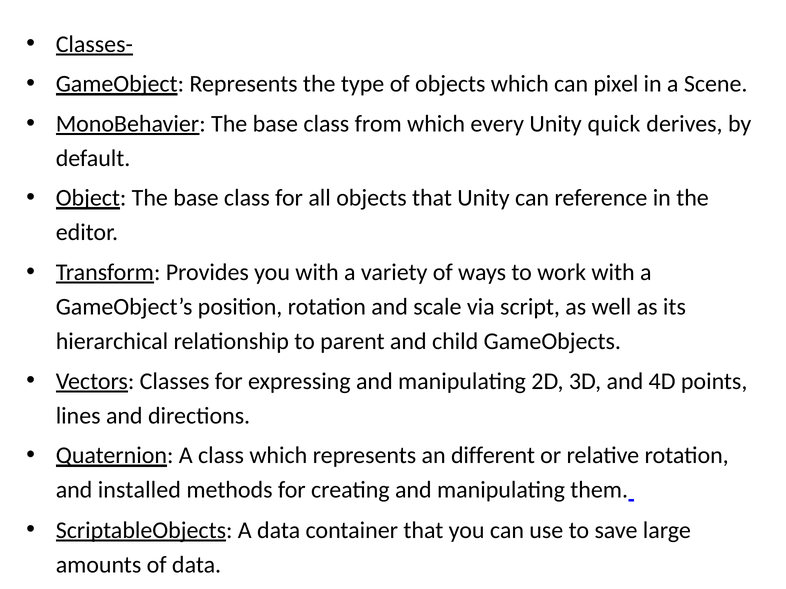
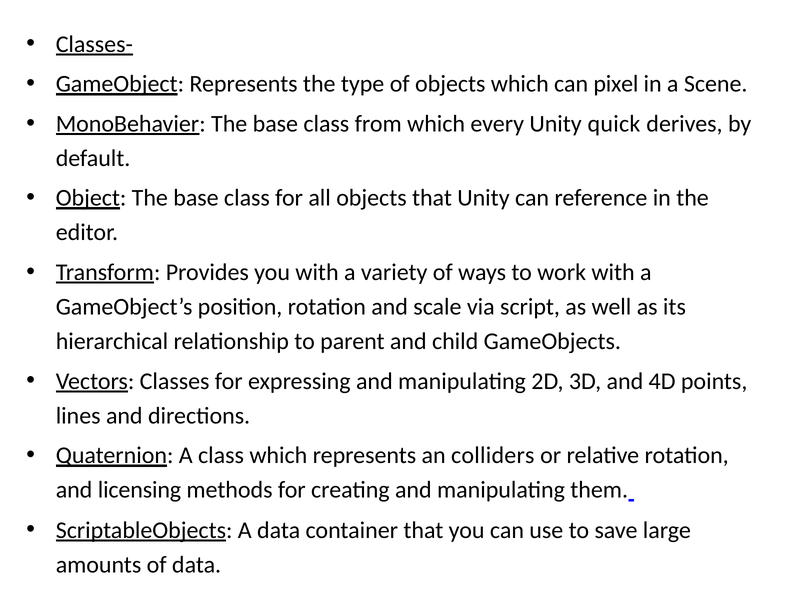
different: different -> colliders (493, 456)
installed: installed -> licensing (139, 490)
